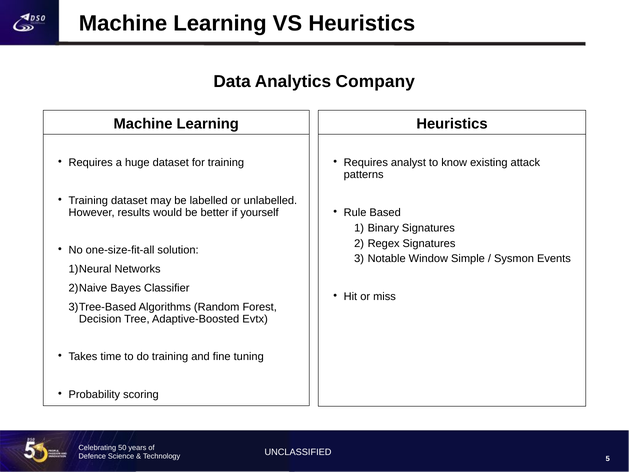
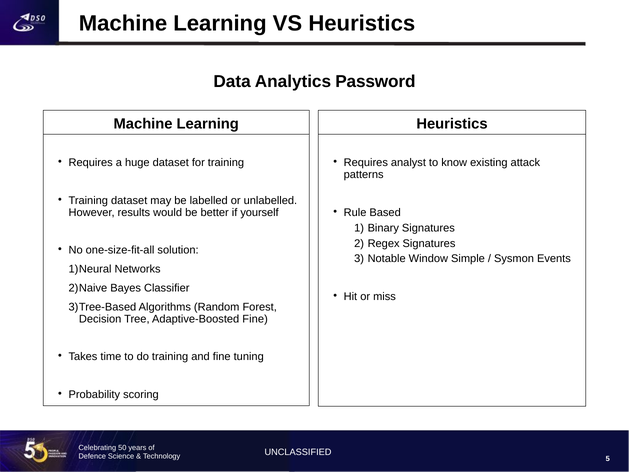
Company: Company -> Password (375, 82)
Adaptive-Boosted Evtx: Evtx -> Fine (255, 319)
